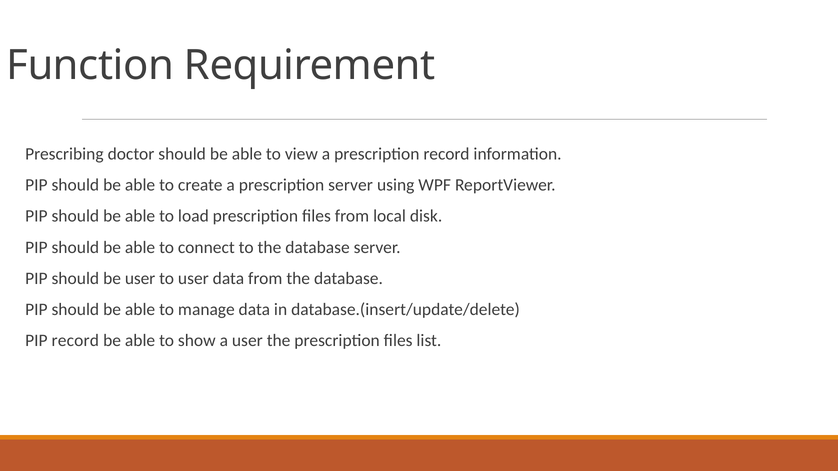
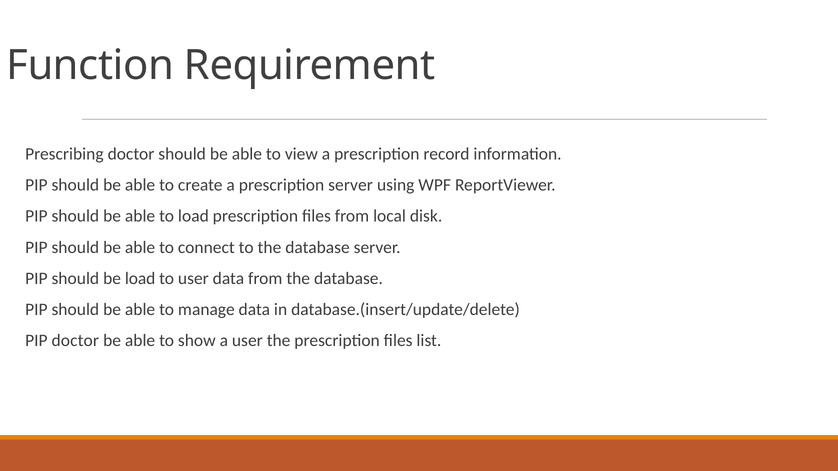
be user: user -> load (140, 279)
PIP record: record -> doctor (75, 341)
